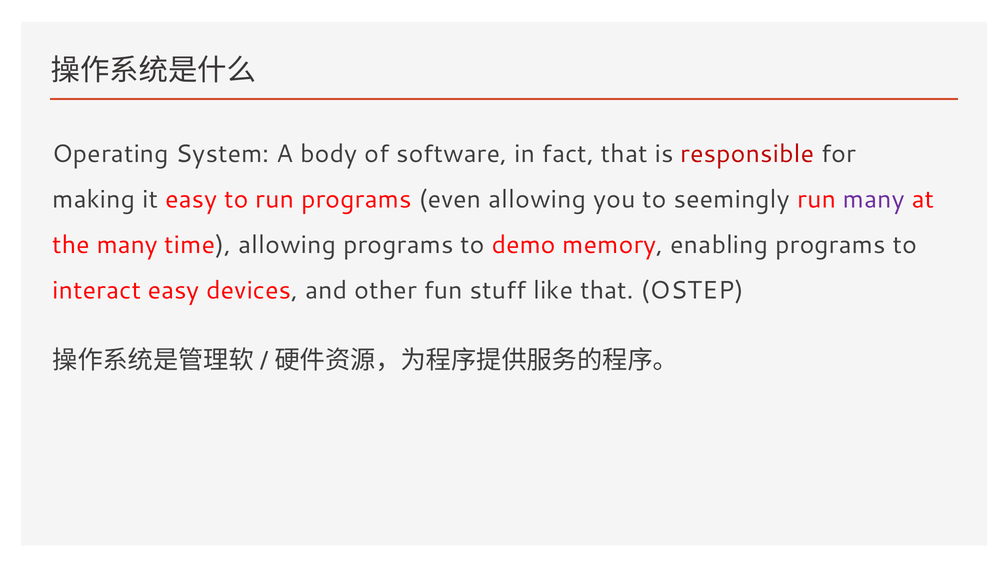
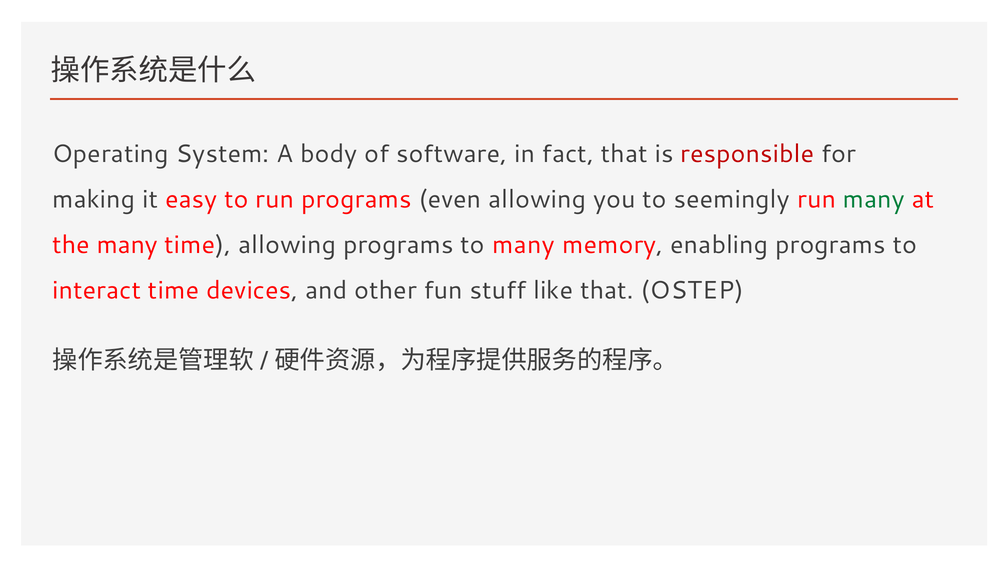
many colour: purple -> green (874, 199)
to demo: demo -> many (524, 245)
interact easy: easy -> time (174, 290)
